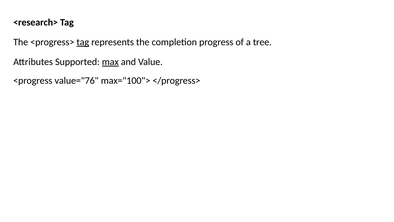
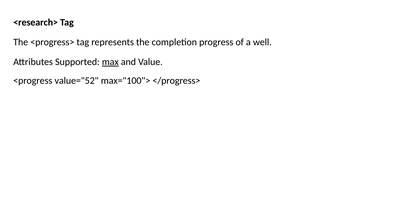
tag underline: present -> none (83, 42)
tree: tree -> well (262, 42)
value="76: value="76 -> value="52 (77, 80)
